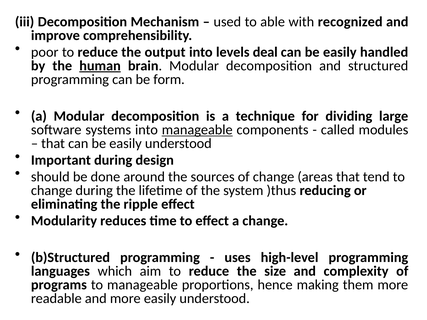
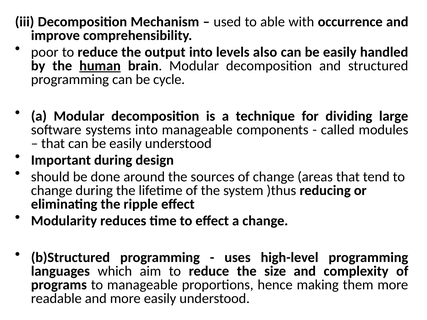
recognized: recognized -> occurrence (350, 22)
deal: deal -> also (265, 52)
form: form -> cycle (169, 79)
manageable underline: present -> none (197, 130)
